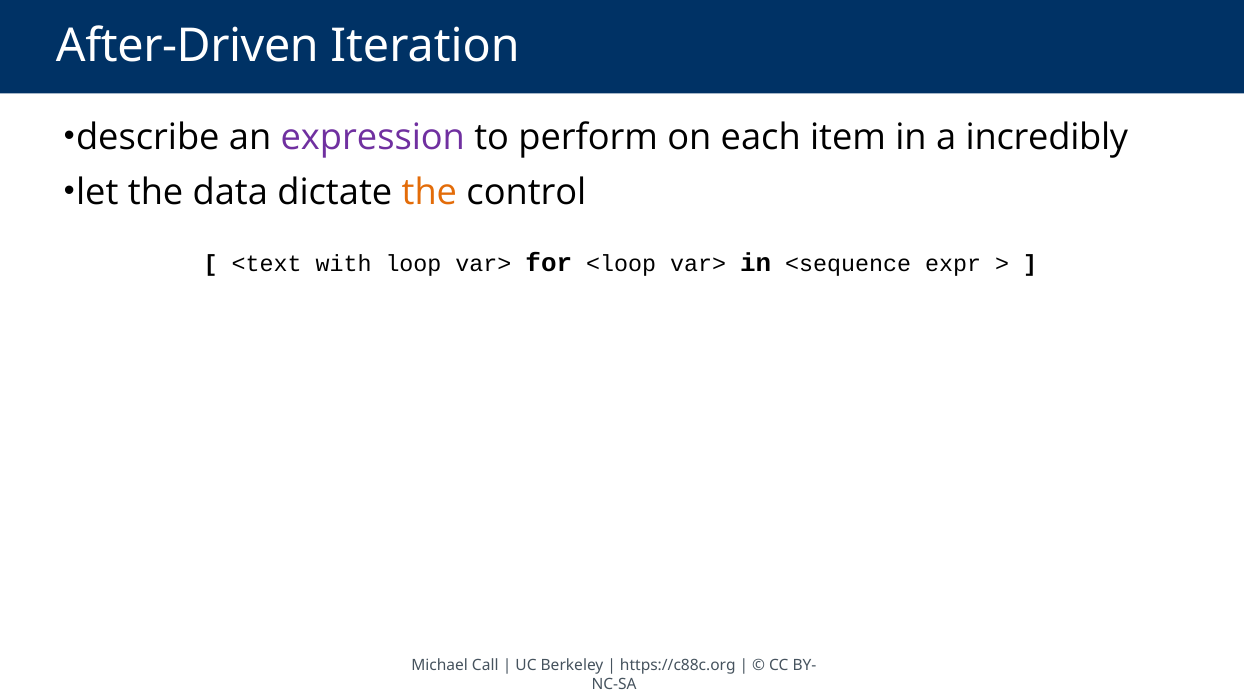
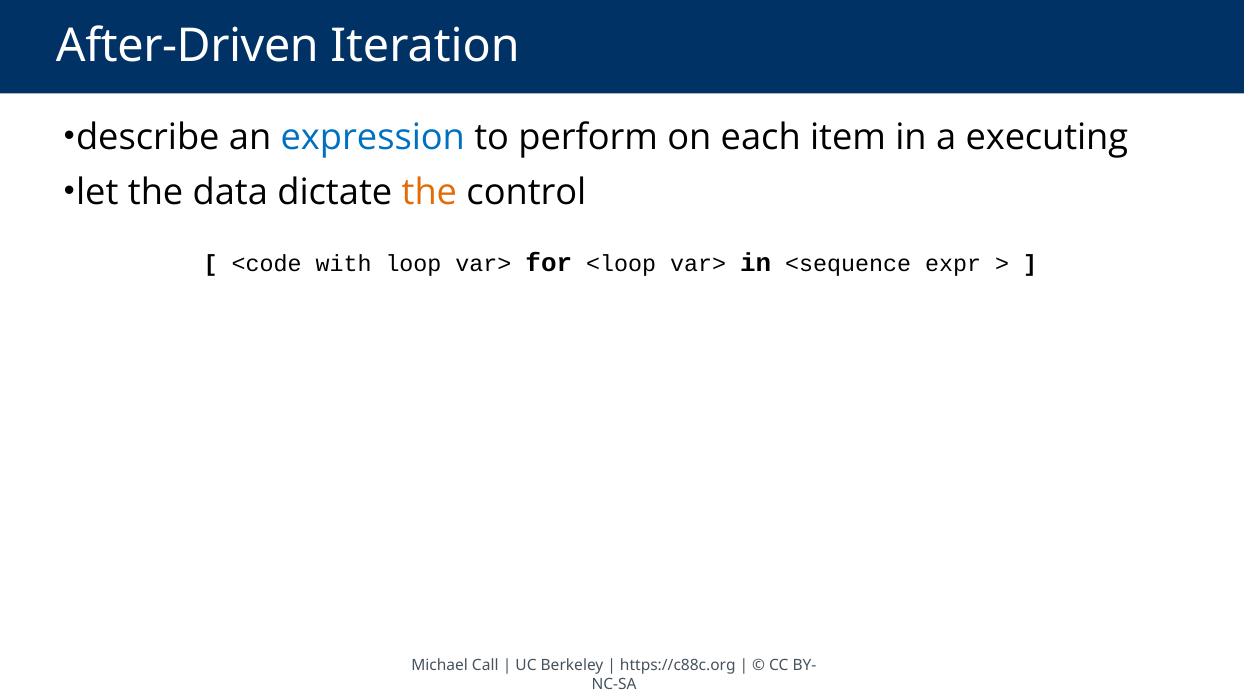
expression colour: purple -> blue (373, 138)
incredibly: incredibly -> executing (1047, 138)
<text: <text -> <code (267, 264)
